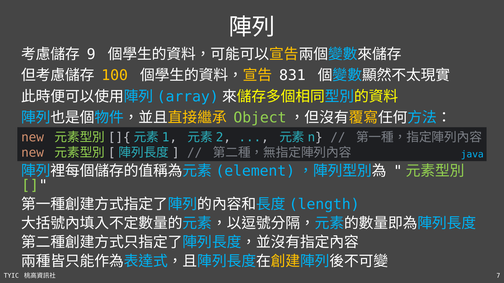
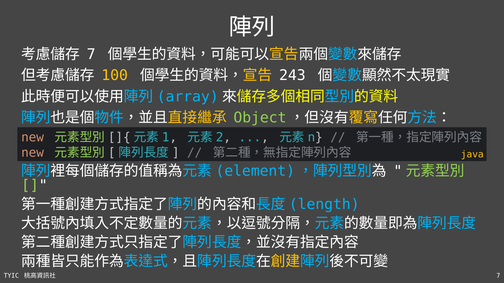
9: 9 -> 7 (91, 54)
831: 831 -> 243 (292, 76)
java colour: light blue -> yellow (472, 155)
